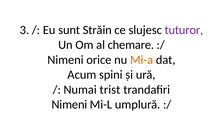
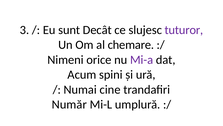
Străin: Străin -> Decât (97, 30)
Mi-a colour: orange -> purple (142, 60)
trist: trist -> cine (110, 89)
Nimeni: Nimeni -> Număr (69, 104)
